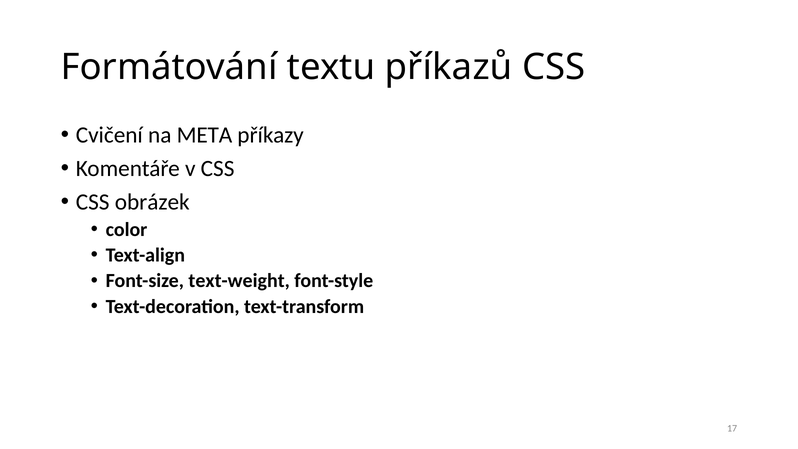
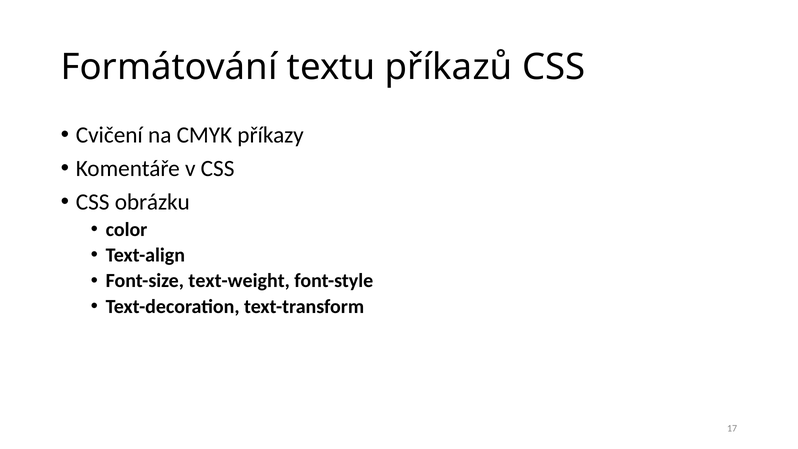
META: META -> CMYK (204, 135)
obrázek: obrázek -> obrázku (152, 202)
